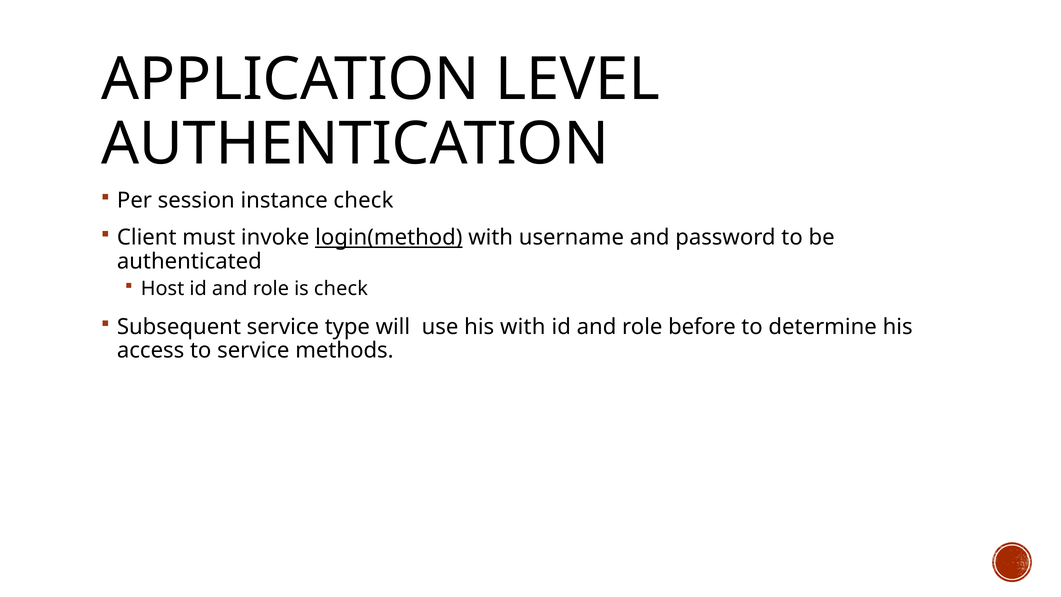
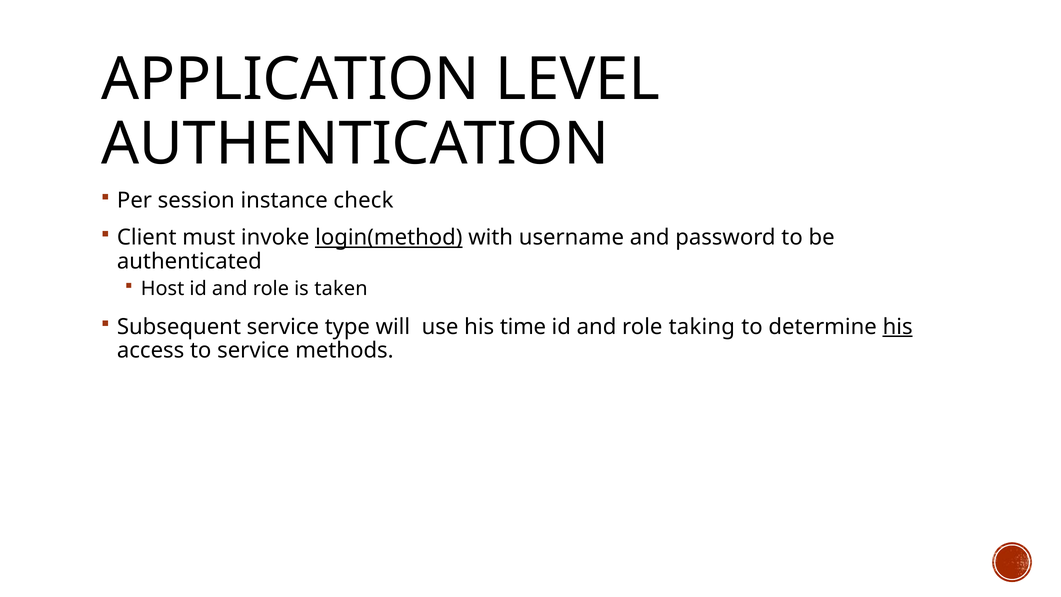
is check: check -> taken (341, 289)
his with: with -> time (523, 327)
before: before -> taking (702, 327)
his underline: none -> present (898, 327)
